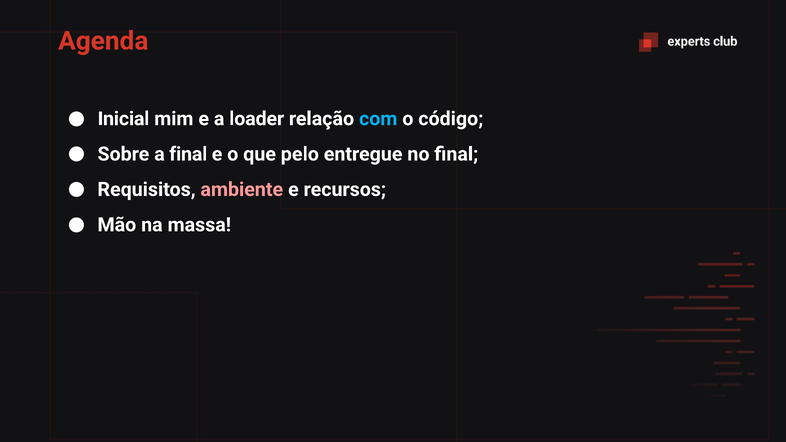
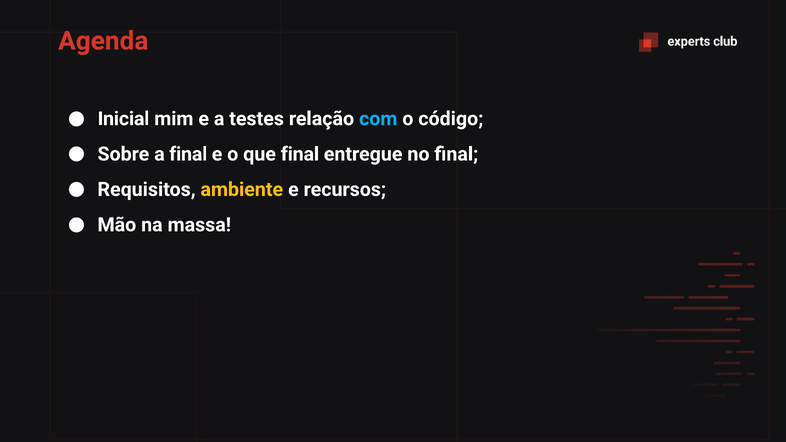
loader: loader -> testes (257, 119)
que pelo: pelo -> final (300, 154)
ambiente colour: pink -> yellow (242, 190)
